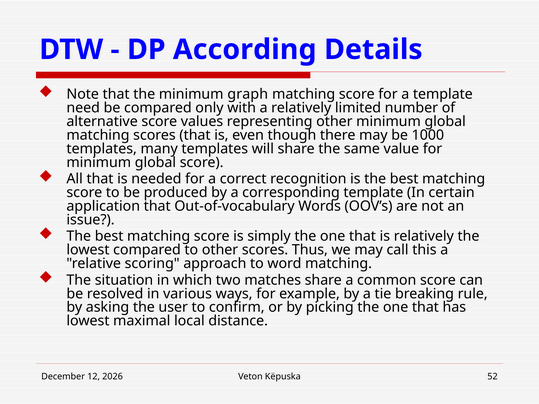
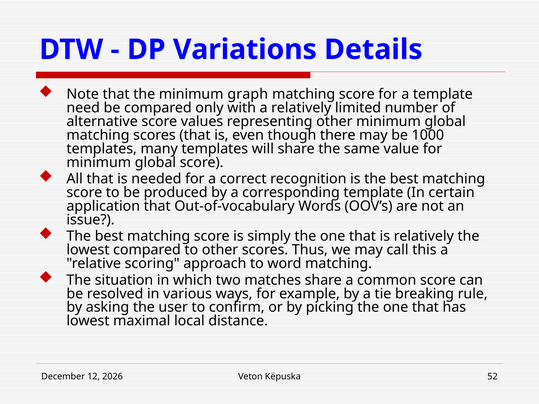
According: According -> Variations (245, 50)
